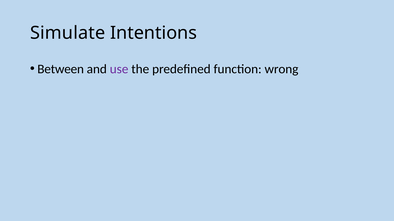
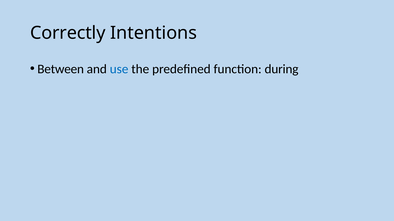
Simulate: Simulate -> Correctly (68, 33)
use colour: purple -> blue (119, 69)
wrong: wrong -> during (282, 69)
